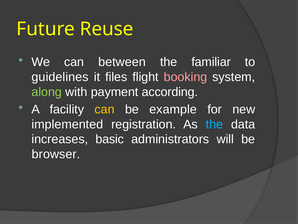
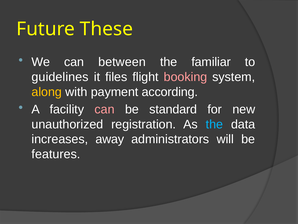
Reuse: Reuse -> These (106, 29)
along colour: light green -> yellow (47, 92)
can colour: yellow -> pink (105, 109)
example: example -> standard (173, 109)
implemented: implemented -> unauthorized (67, 124)
basic: basic -> away (110, 139)
browser: browser -> features (56, 154)
